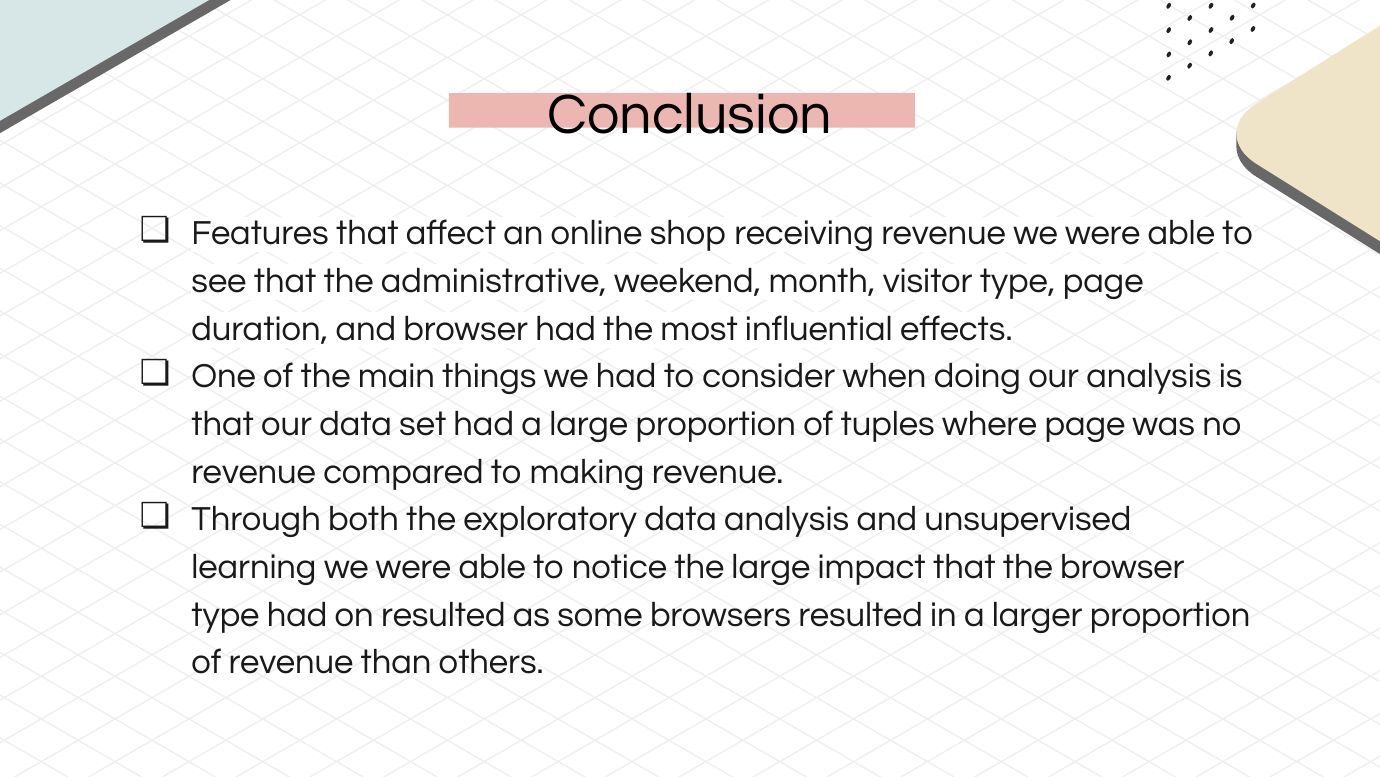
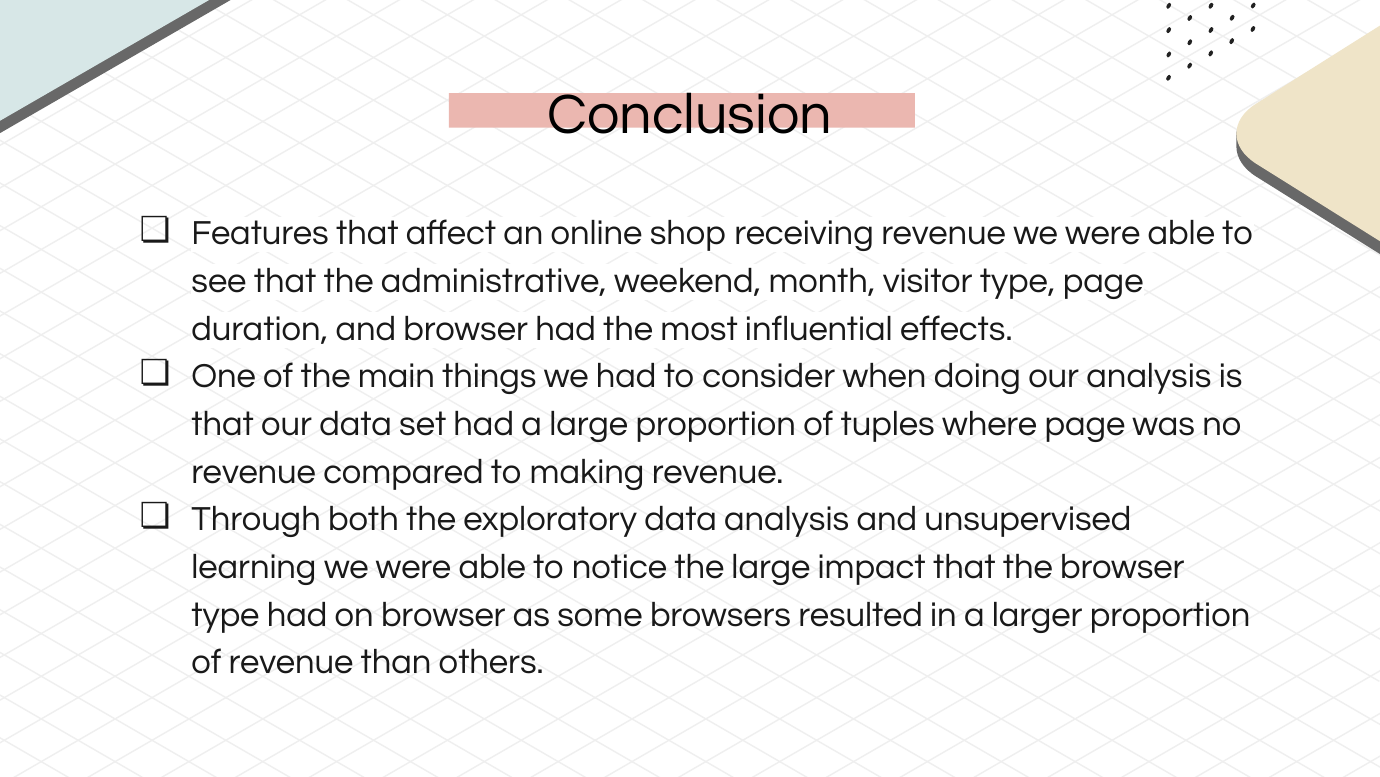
on resulted: resulted -> browser (443, 614)
